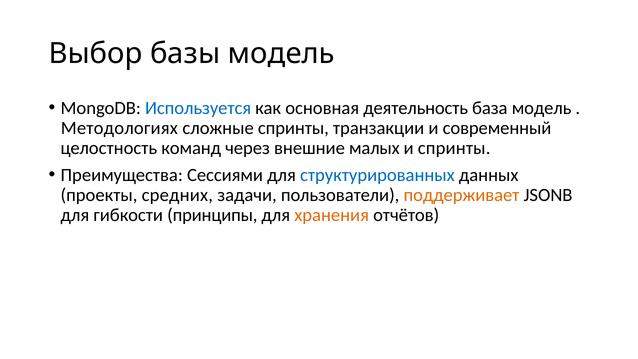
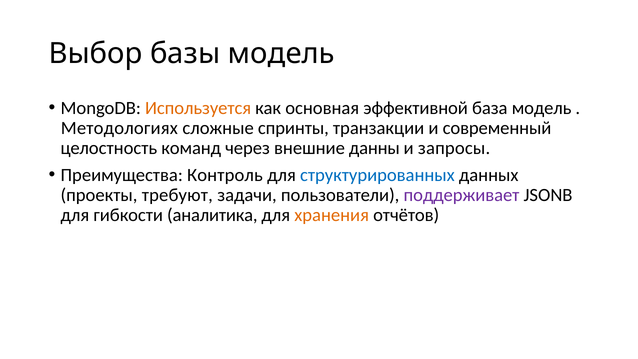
Используется colour: blue -> orange (198, 108)
деятельность: деятельность -> эффективной (416, 108)
малых: малых -> данны (374, 148)
и спринты: спринты -> запросы (454, 148)
Сессиями: Сессиями -> Контроль (225, 175)
средних: средних -> требуют (177, 195)
поддерживает colour: orange -> purple (461, 195)
принципы: принципы -> аналитика (212, 215)
